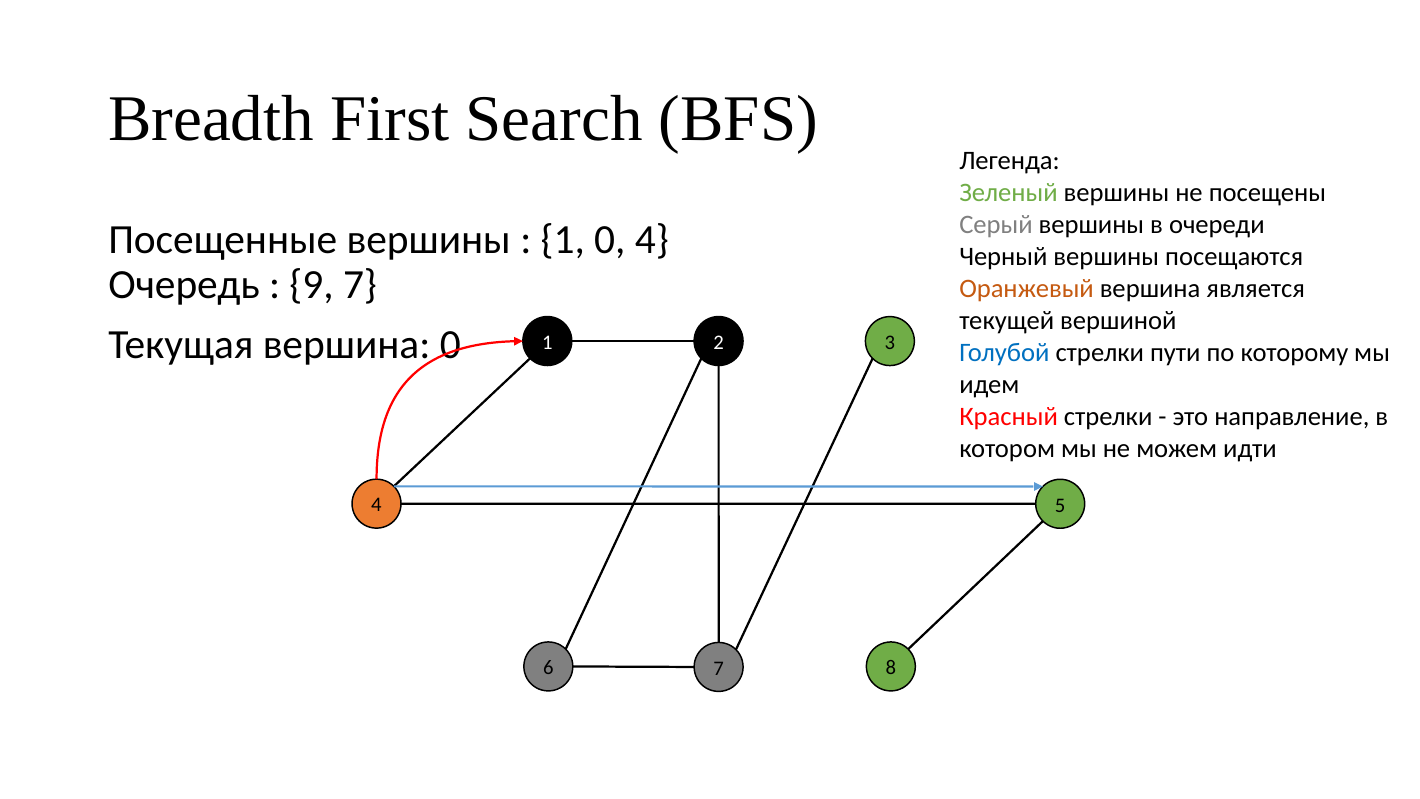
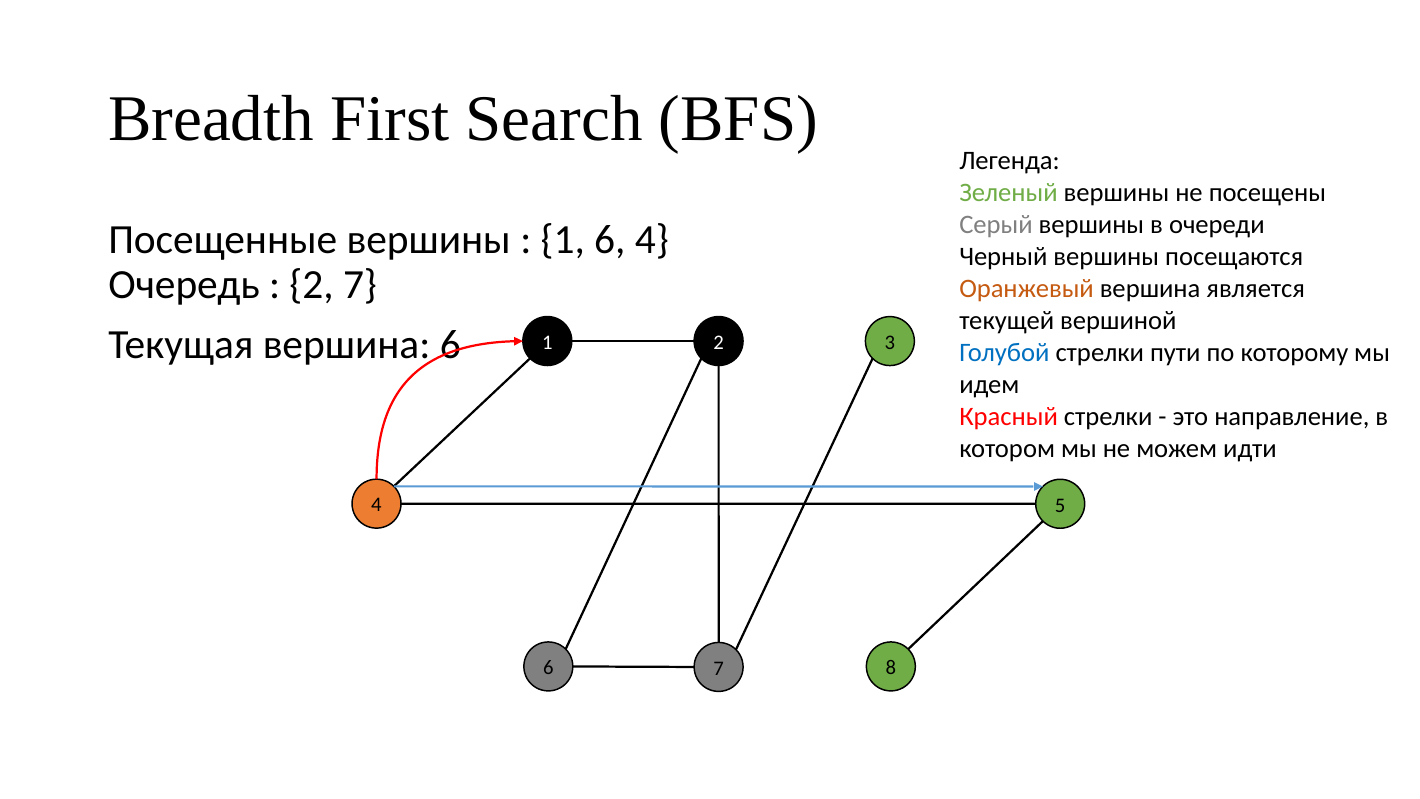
1 0: 0 -> 6 (610, 240)
9: 9 -> 2 (312, 285)
вершина 0: 0 -> 6 (450, 344)
